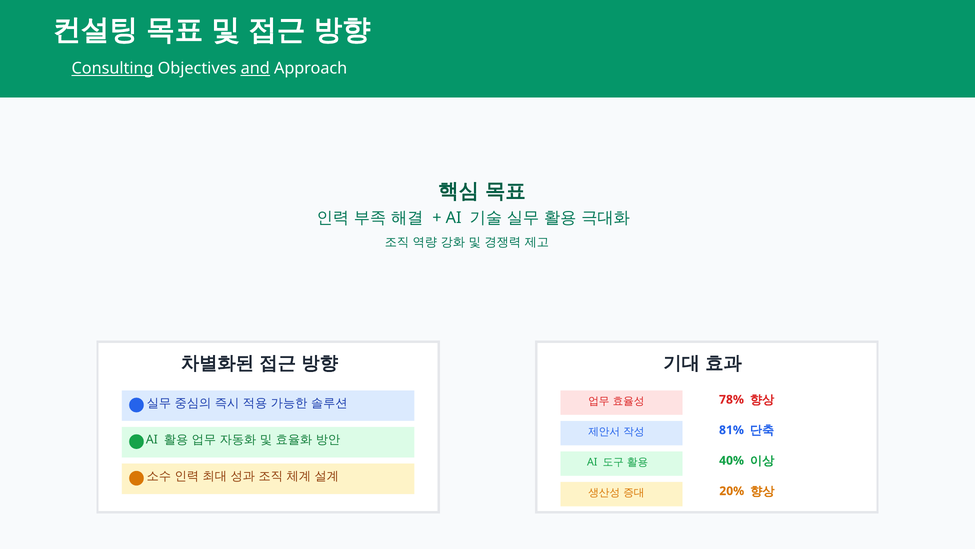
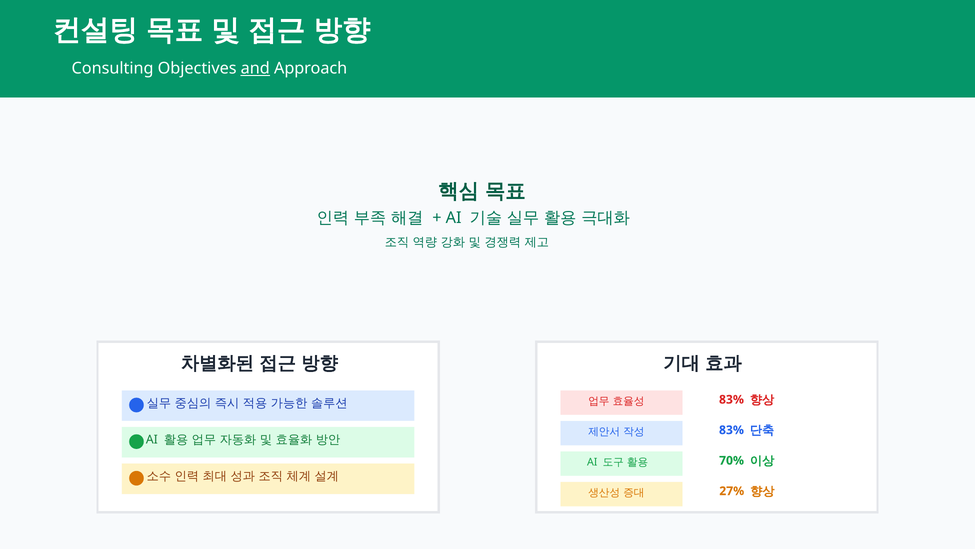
Consulting underline: present -> none (113, 68)
78%: 78% -> 83% (731, 399)
81%: 81% -> 83% (731, 430)
40%: 40% -> 70% (732, 460)
20%: 20% -> 27% (732, 491)
